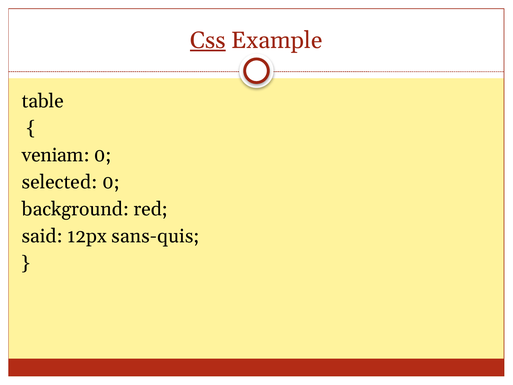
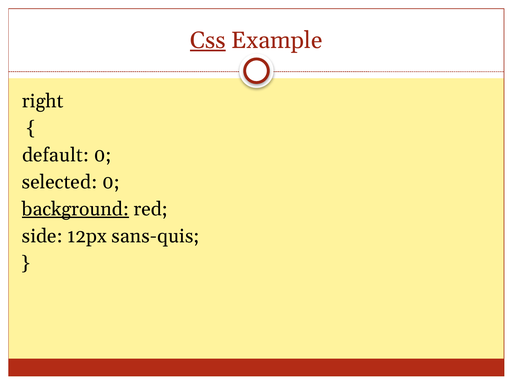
table: table -> right (43, 101)
veniam: veniam -> default (56, 155)
background underline: none -> present (75, 209)
said: said -> side (42, 236)
